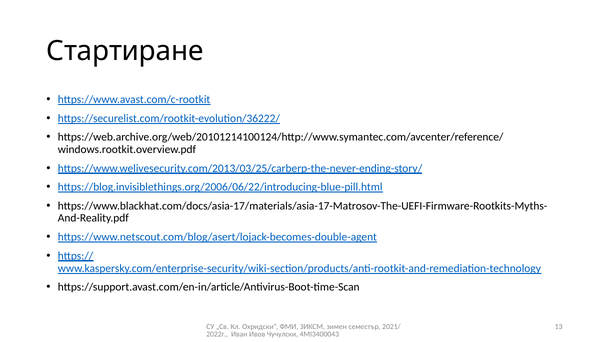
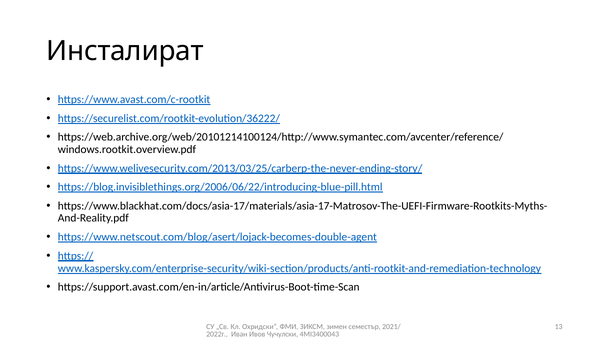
Стартиране: Стартиране -> Инсталират (125, 51)
